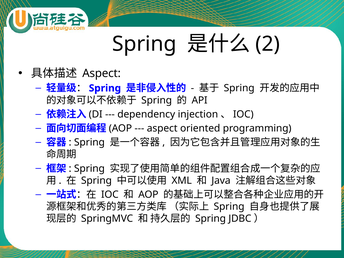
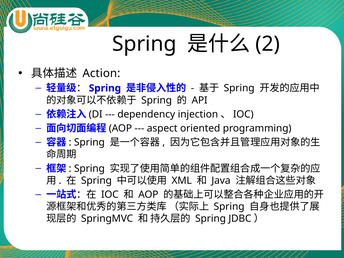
Aspect: Aspect -> Action (101, 73)
